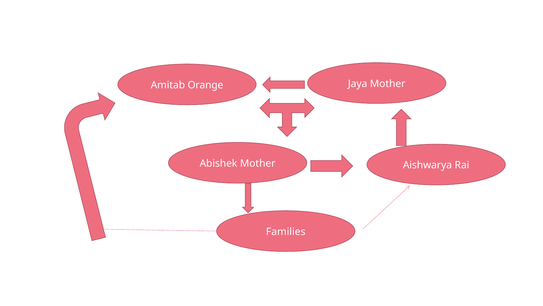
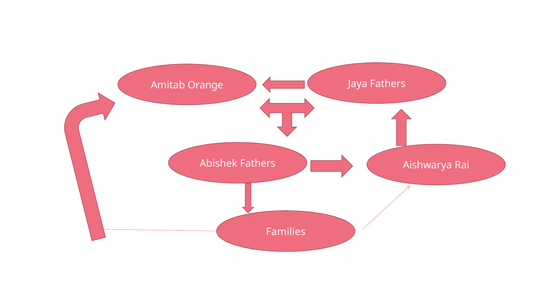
Jaya Mother: Mother -> Fathers (388, 84)
Abishek Mother: Mother -> Fathers (258, 163)
